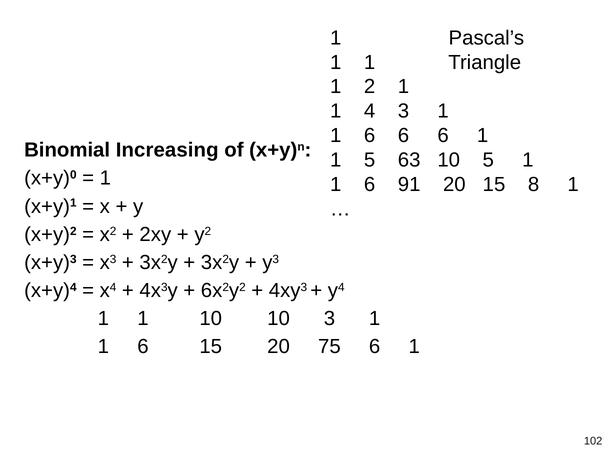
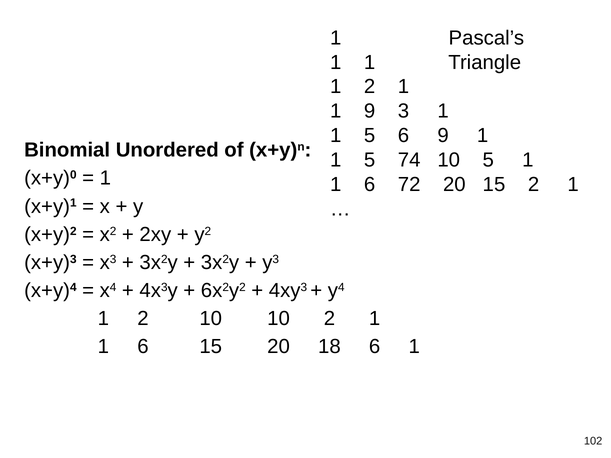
1 4: 4 -> 9 (370, 111)
6: 6 -> 5 (370, 136)
6: 6 -> 9 (443, 136)
Increasing: Increasing -> Unordered (167, 150)
63: 63 -> 74 (409, 160)
91: 91 -> 72 (409, 185)
15 8: 8 -> 2 (534, 185)
1: 1 -> 2 (143, 319)
10 3: 3 -> 2 (329, 319)
75: 75 -> 18 (329, 347)
